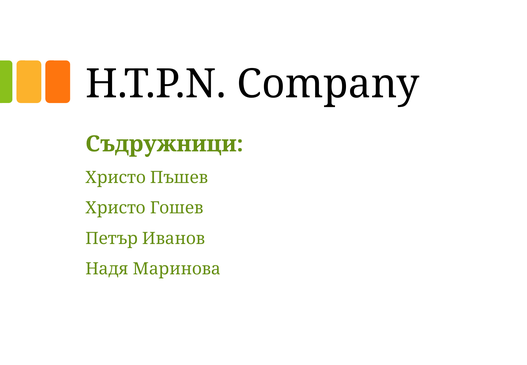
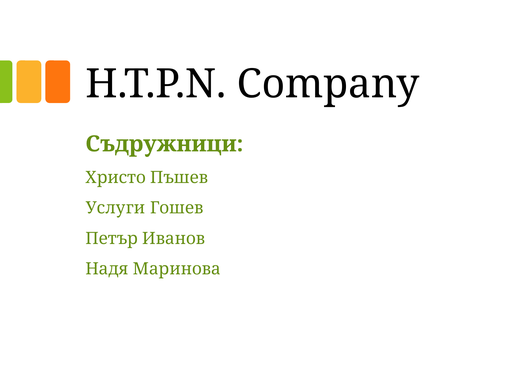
Христо: Христо -> Услуги (116, 208)
